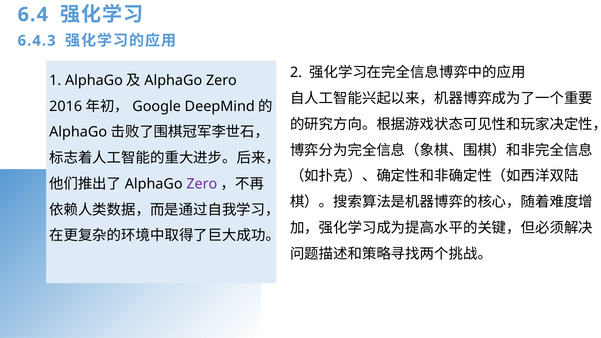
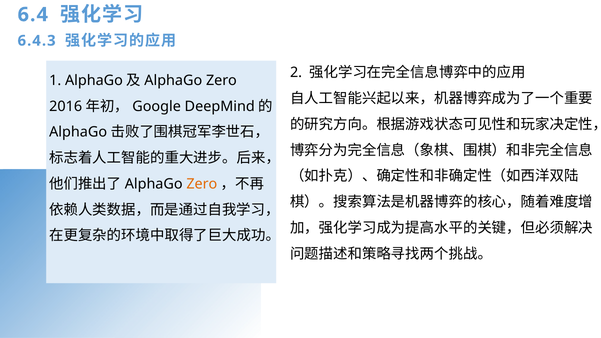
Zero colour: purple -> orange (202, 184)
